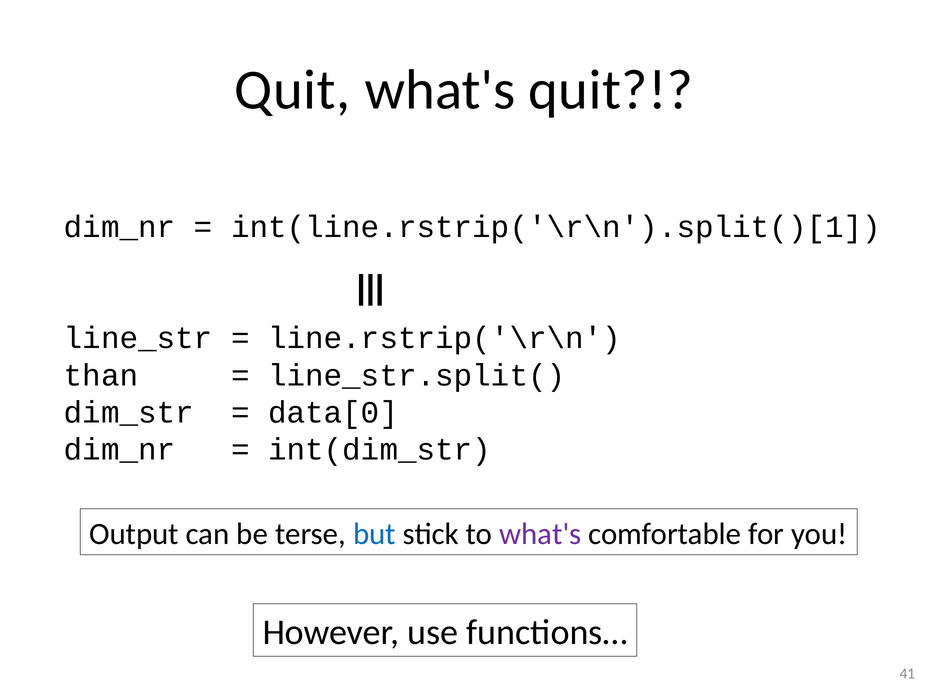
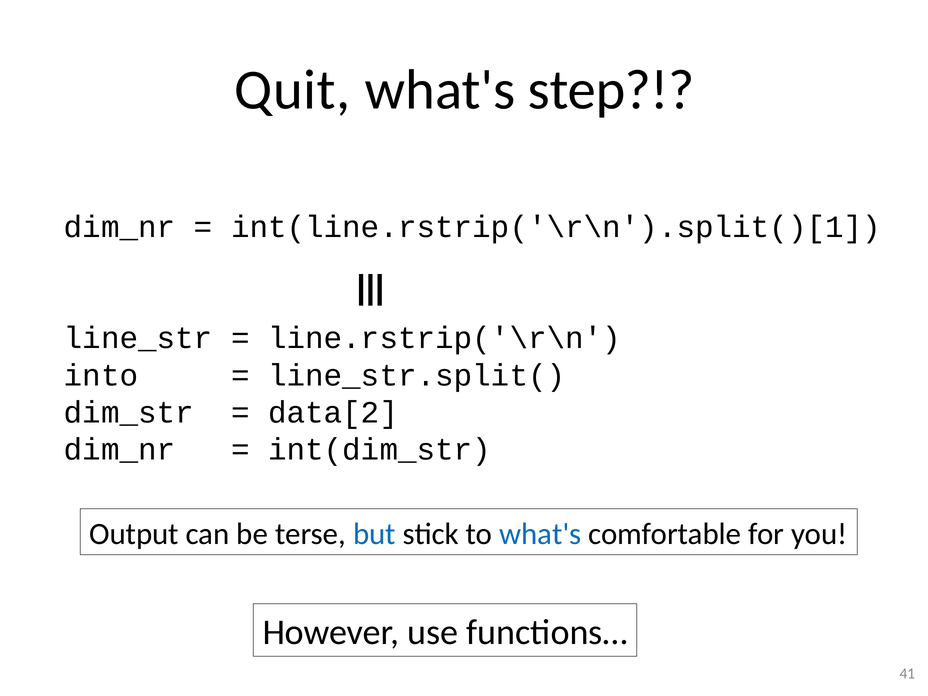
what's quit: quit -> step (611, 90)
than: than -> into (101, 375)
data[0: data[0 -> data[2 (333, 412)
what's colour: purple -> blue (540, 534)
